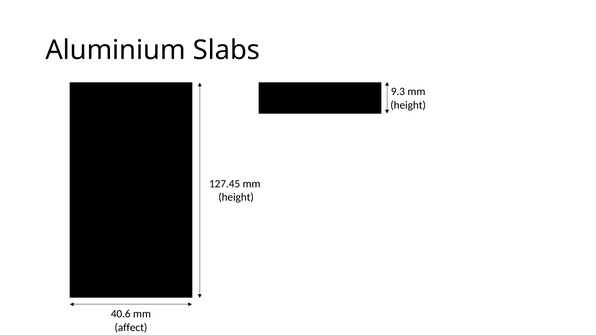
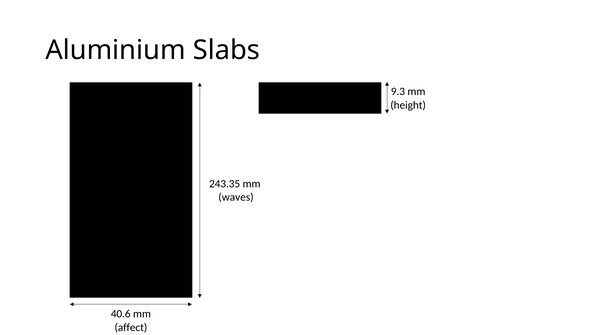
127.45: 127.45 -> 243.35 (225, 184)
height: height -> waves (236, 197)
